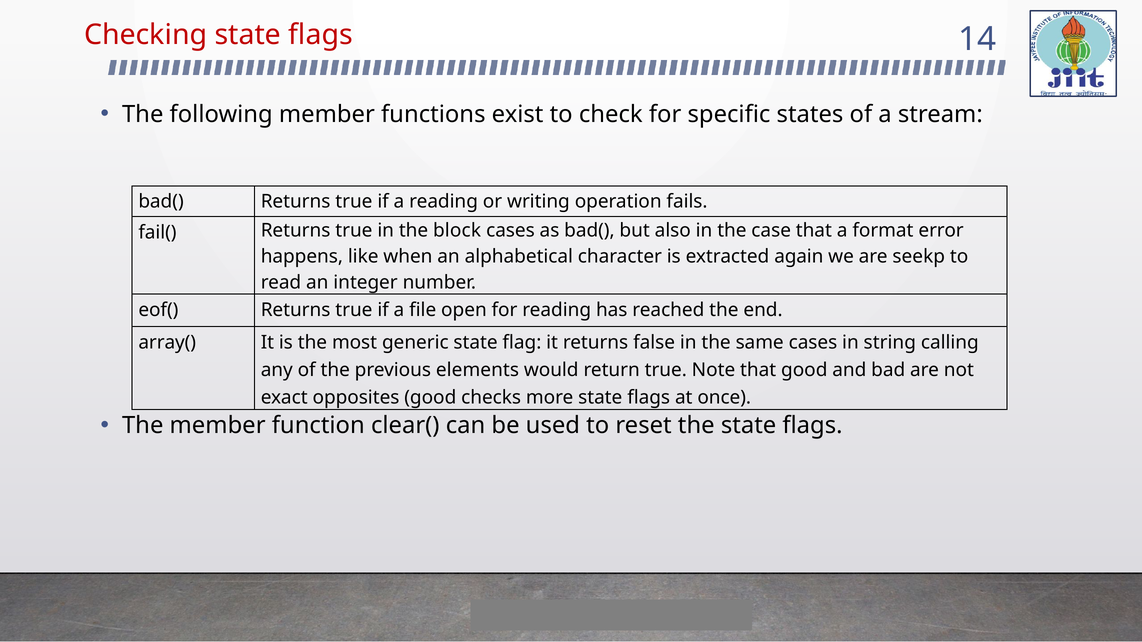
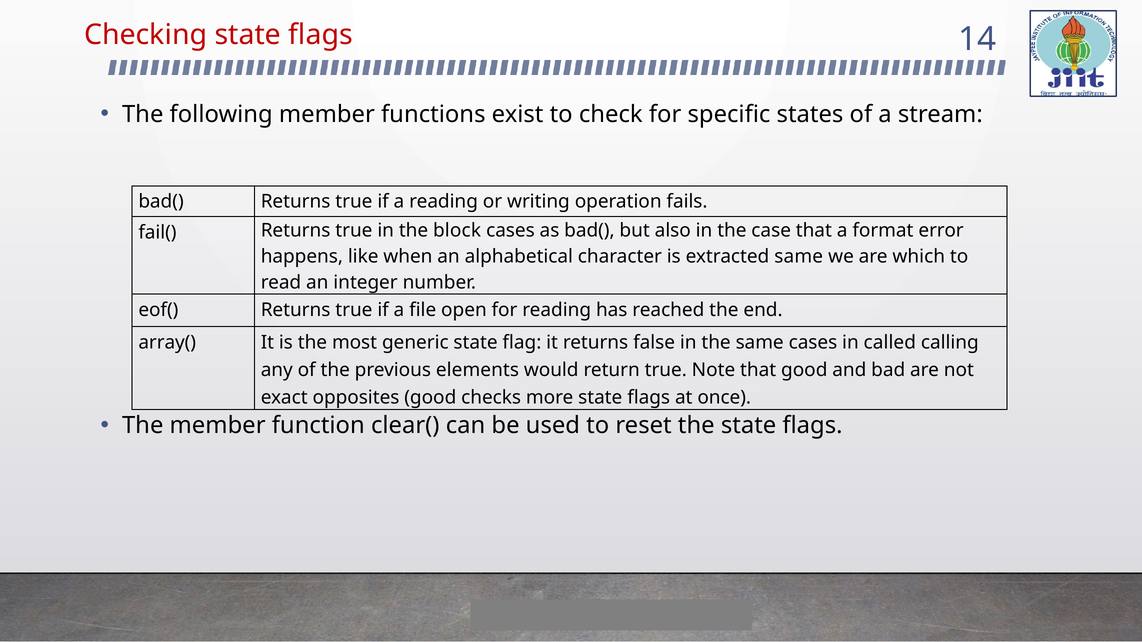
extracted again: again -> same (799, 257)
seekp: seekp -> which (919, 257)
string: string -> called (890, 342)
